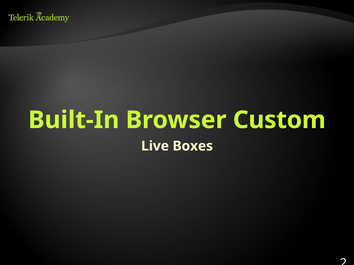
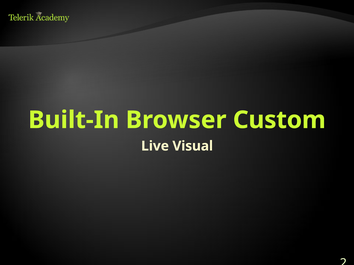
Boxes: Boxes -> Visual (193, 146)
